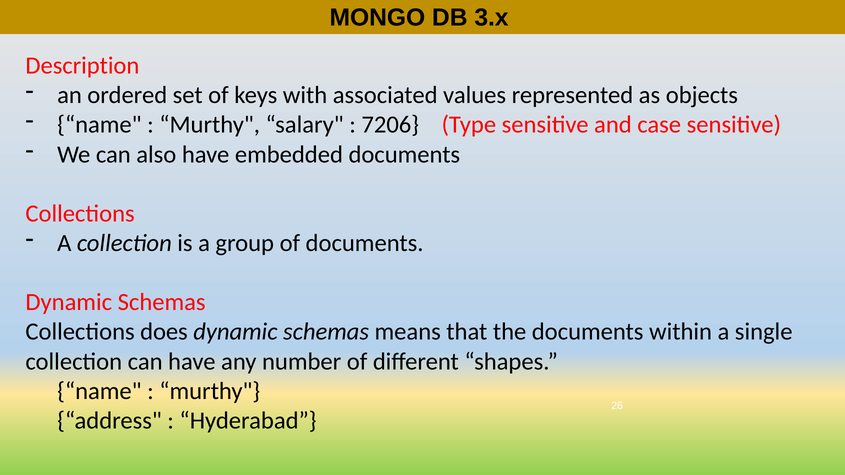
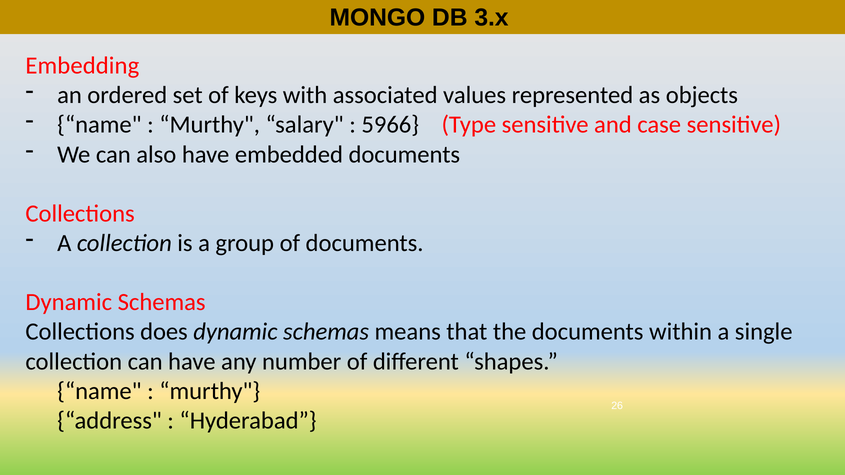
Description: Description -> Embedding (82, 66)
7206: 7206 -> 5966 (390, 125)
